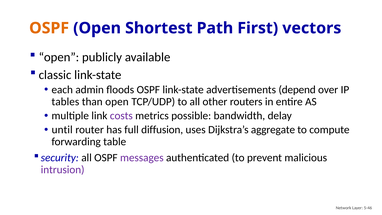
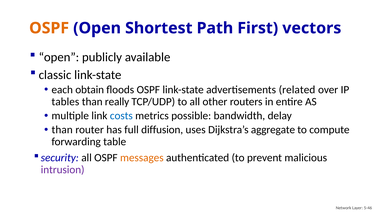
admin: admin -> obtain (90, 90)
depend: depend -> related (297, 90)
than open: open -> really (117, 102)
costs colour: purple -> blue (121, 116)
until: until -> than (62, 130)
messages colour: purple -> orange (142, 158)
